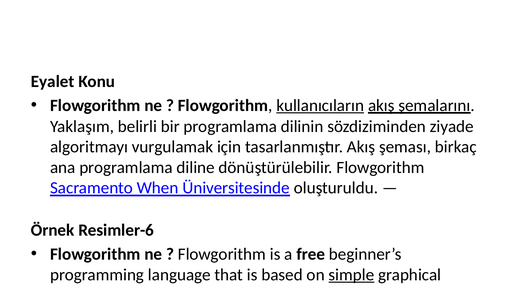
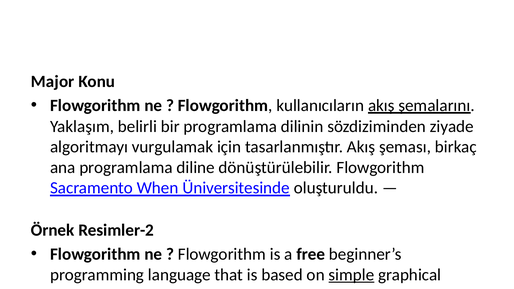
Eyalet: Eyalet -> Major (53, 82)
kullanıcıların underline: present -> none (320, 106)
Resimler-6: Resimler-6 -> Resimler-2 (116, 230)
